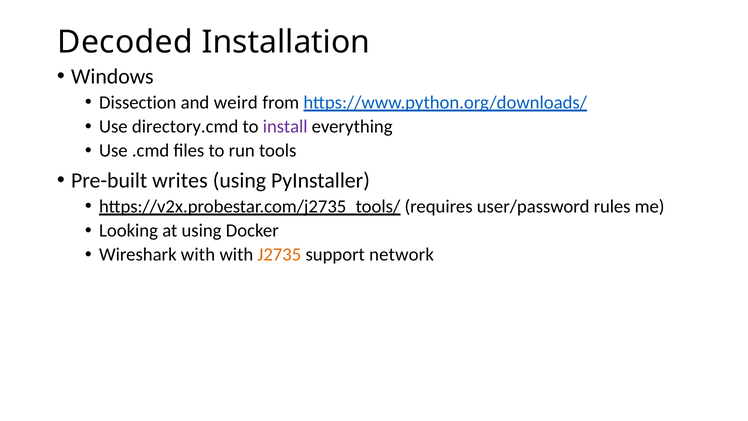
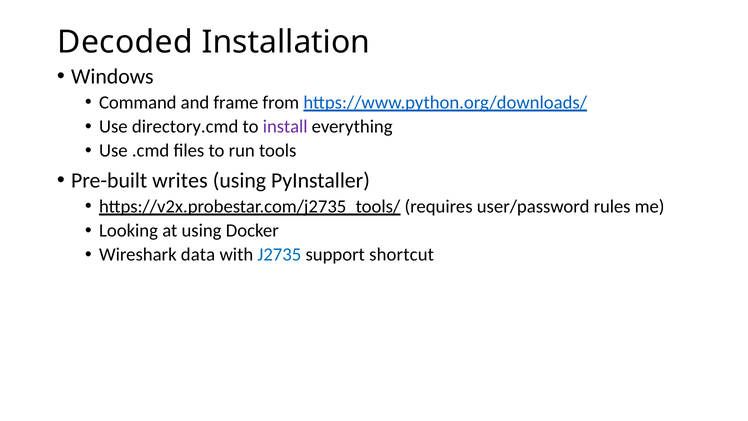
Dissection: Dissection -> Command (138, 102)
weird: weird -> frame (236, 102)
Wireshark with: with -> data (198, 255)
J2735 colour: orange -> blue (279, 255)
network: network -> shortcut (402, 255)
